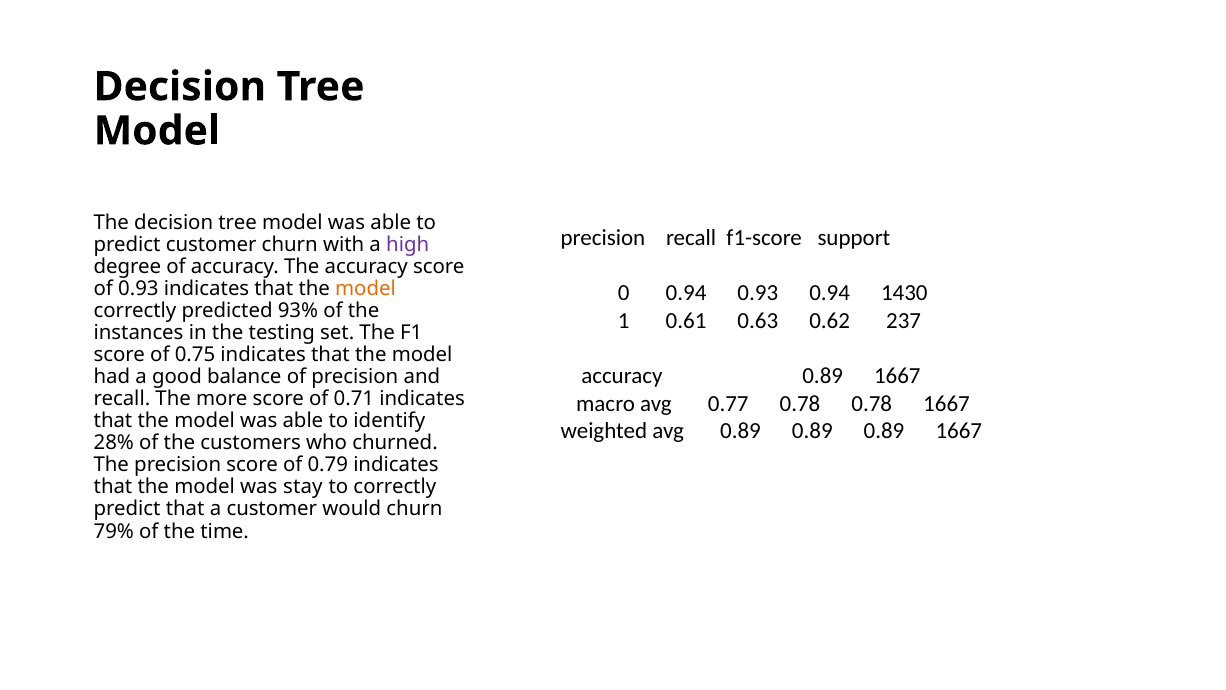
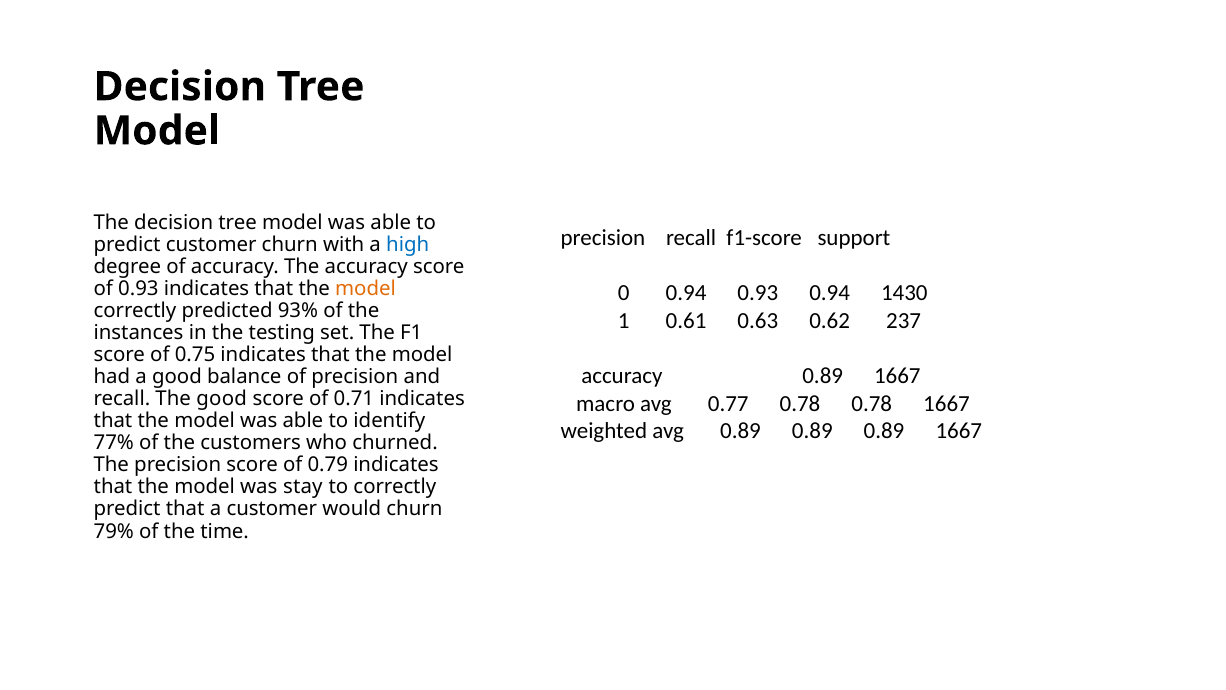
high colour: purple -> blue (408, 244)
The more: more -> good (222, 399)
28%: 28% -> 77% (114, 443)
